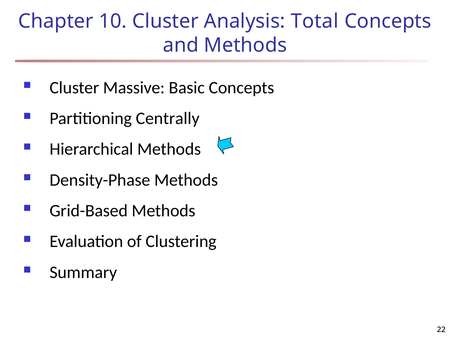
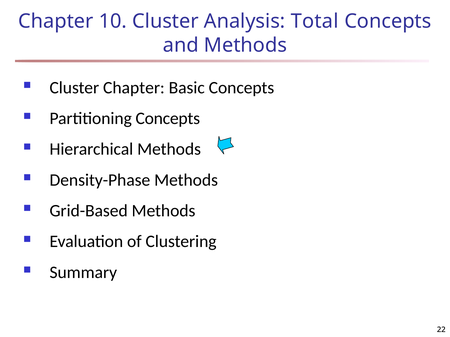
Cluster Massive: Massive -> Chapter (134, 88)
Partitioning Centrally: Centrally -> Concepts (168, 119)
